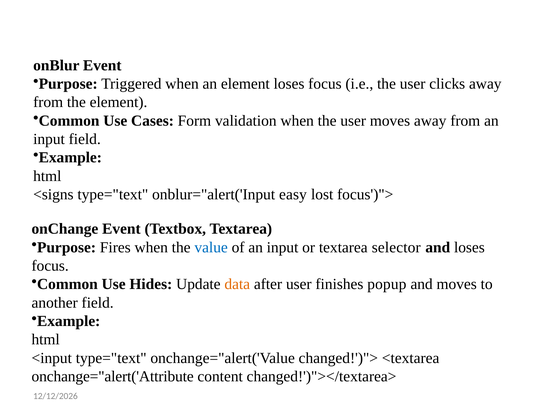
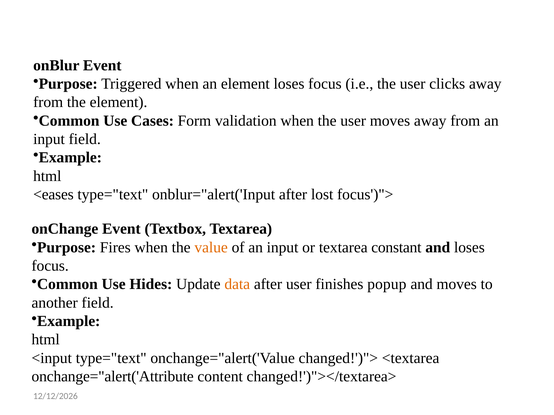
<signs: <signs -> <eases (53, 195)
onblur="alert('Input easy: easy -> after (293, 195)
value colour: blue -> orange (211, 248)
selector: selector -> constant (396, 248)
